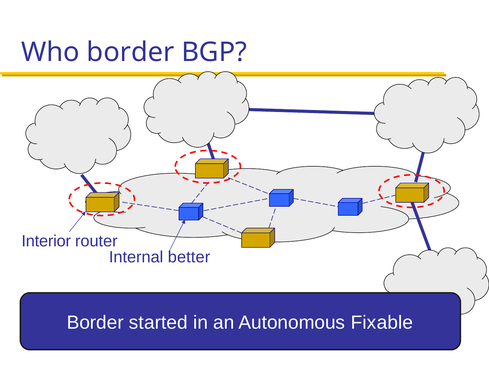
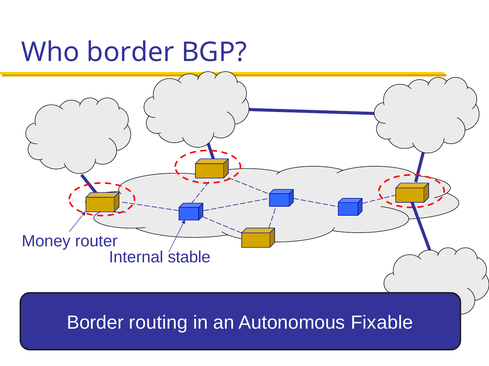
Interior: Interior -> Money (46, 242)
better: better -> stable (189, 258)
started: started -> routing (158, 323)
